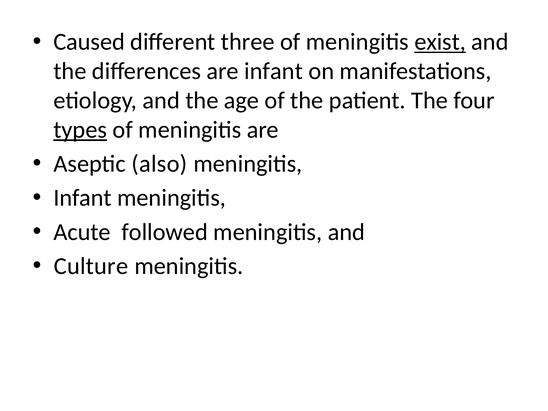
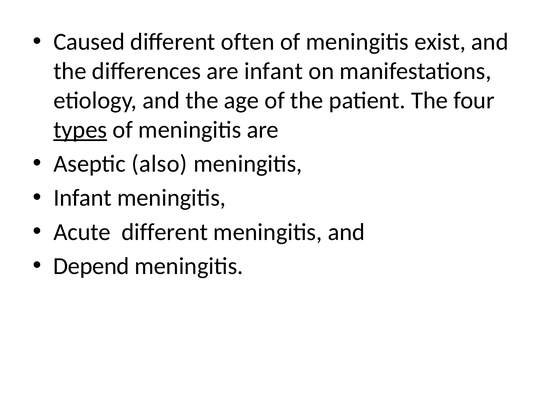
three: three -> often (248, 42)
exist underline: present -> none (440, 42)
Acute followed: followed -> different (165, 232)
Culture: Culture -> Depend (91, 266)
